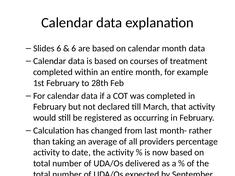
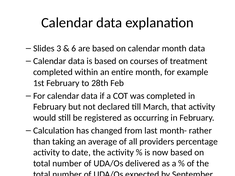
Slides 6: 6 -> 3 (59, 48)
